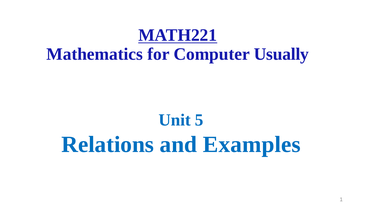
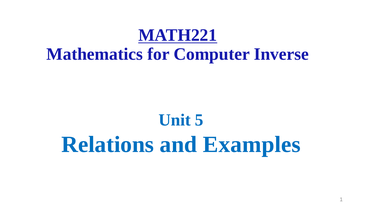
Usually: Usually -> Inverse (281, 54)
